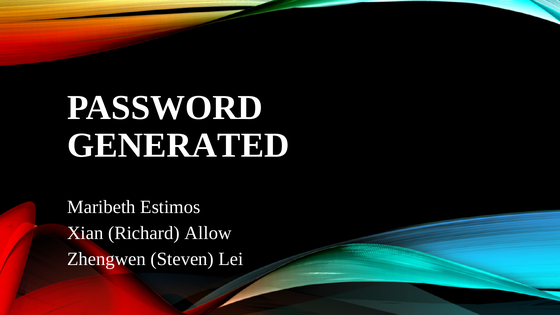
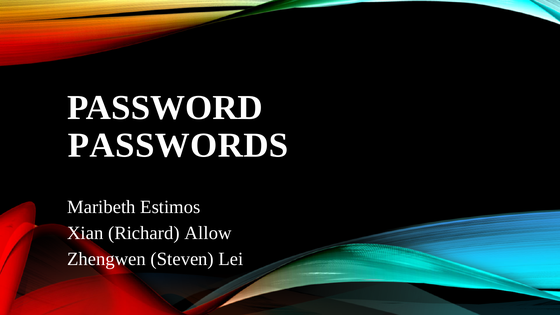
GENERATED: GENERATED -> PASSWORDS (178, 145)
